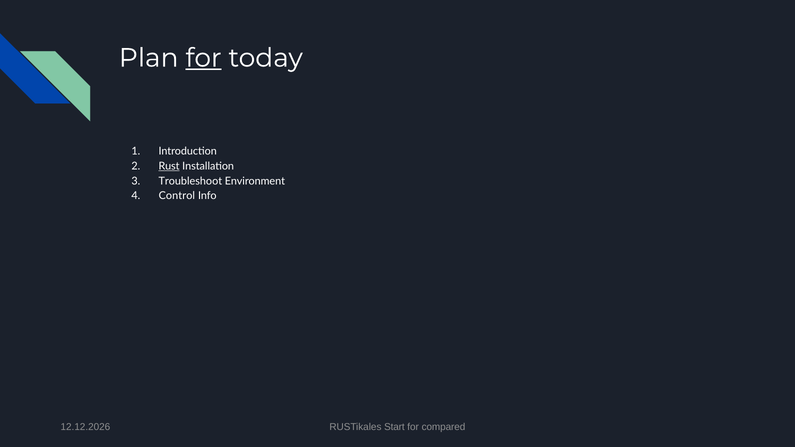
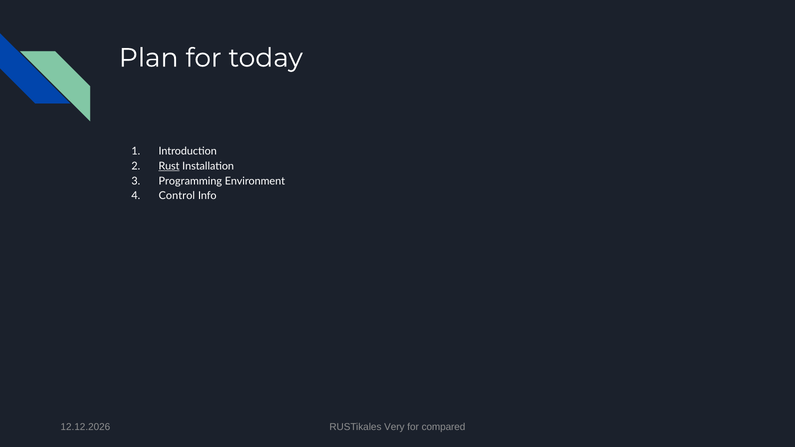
for underline: present -> none (203, 58)
Troubleshoot: Troubleshoot -> Programming (190, 181)
Start: Start -> Very (394, 427)
